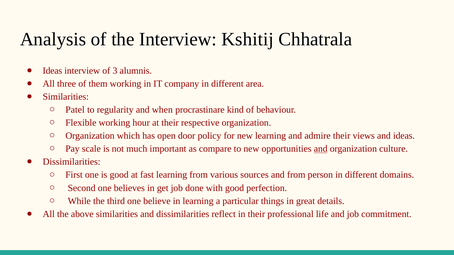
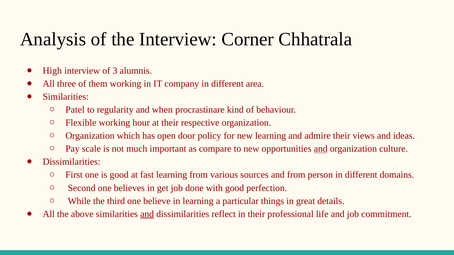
Kshitij: Kshitij -> Corner (248, 39)
Ideas: Ideas -> High (52, 71)
and underline: none -> present (147, 214)
